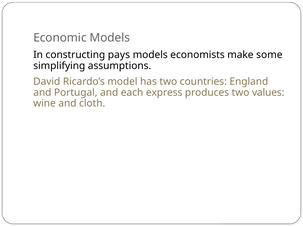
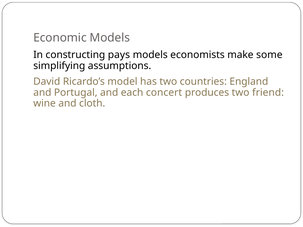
express: express -> concert (164, 93)
values: values -> friend (268, 93)
